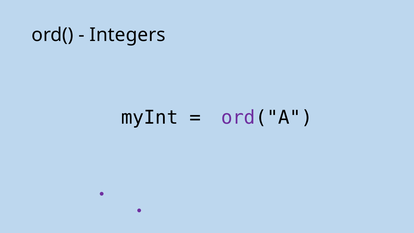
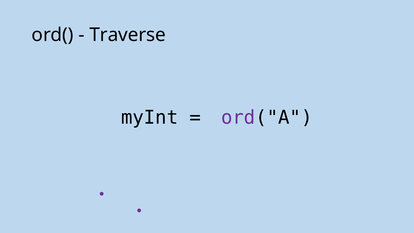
Integers: Integers -> Traverse (128, 35)
